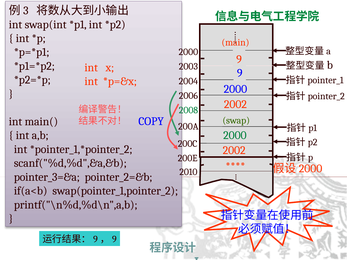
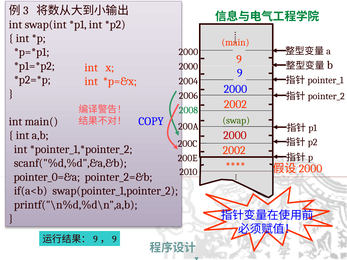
2003: 2003 -> 2000 (188, 67)
2000 colour: green -> red (235, 135)
pointer_3=&a: pointer_3=&a -> pointer_0=&a (47, 177)
